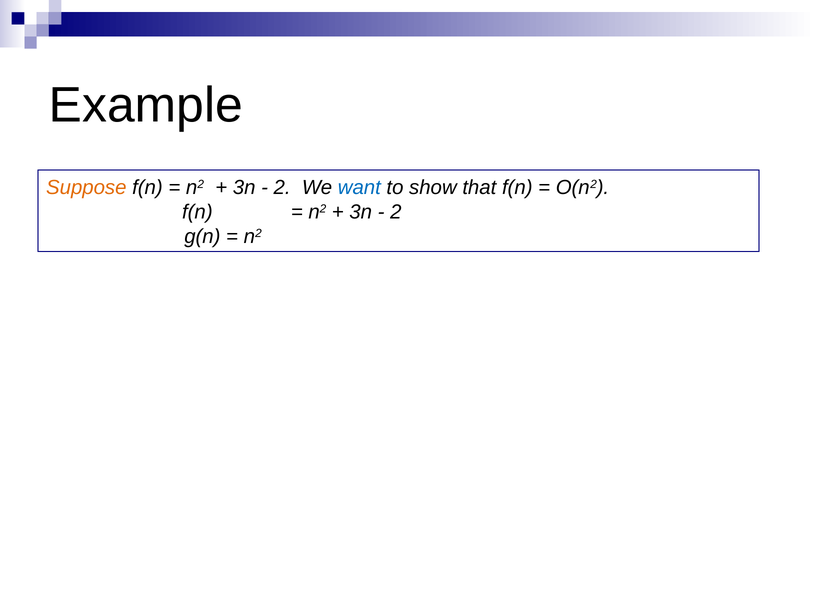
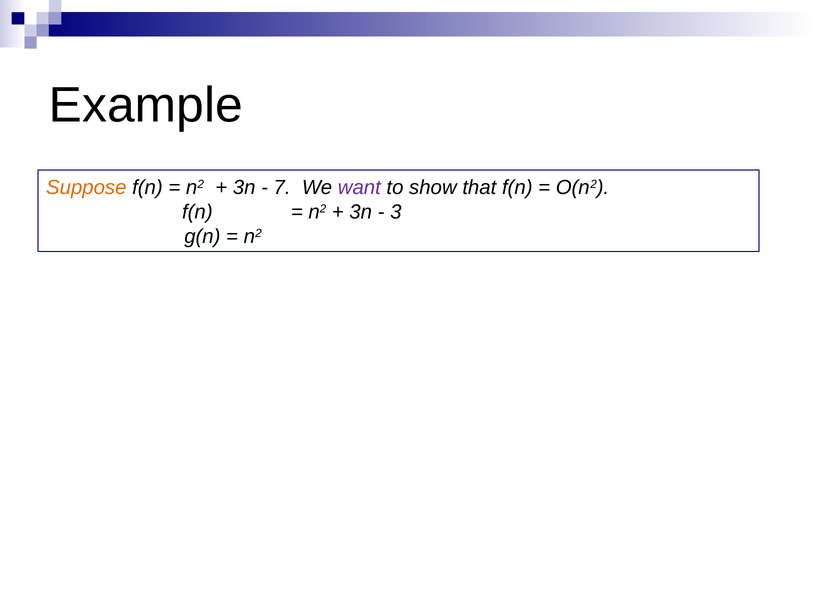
2: 2 -> 7 (282, 188)
want colour: blue -> purple (359, 188)
2: 2 -> 3 (396, 212)
